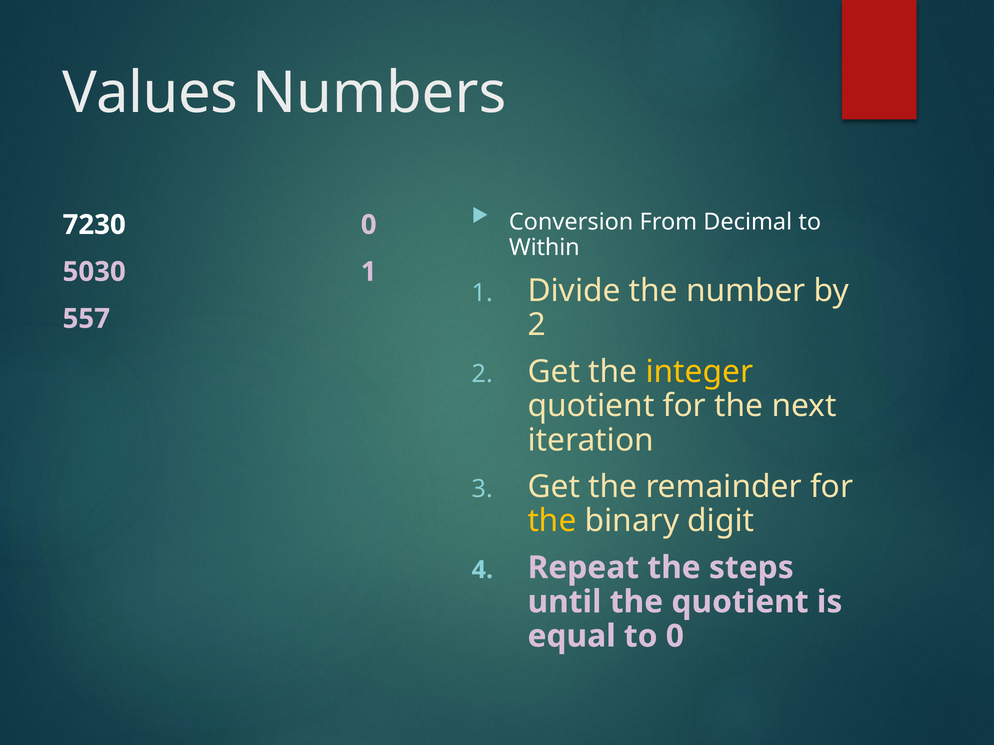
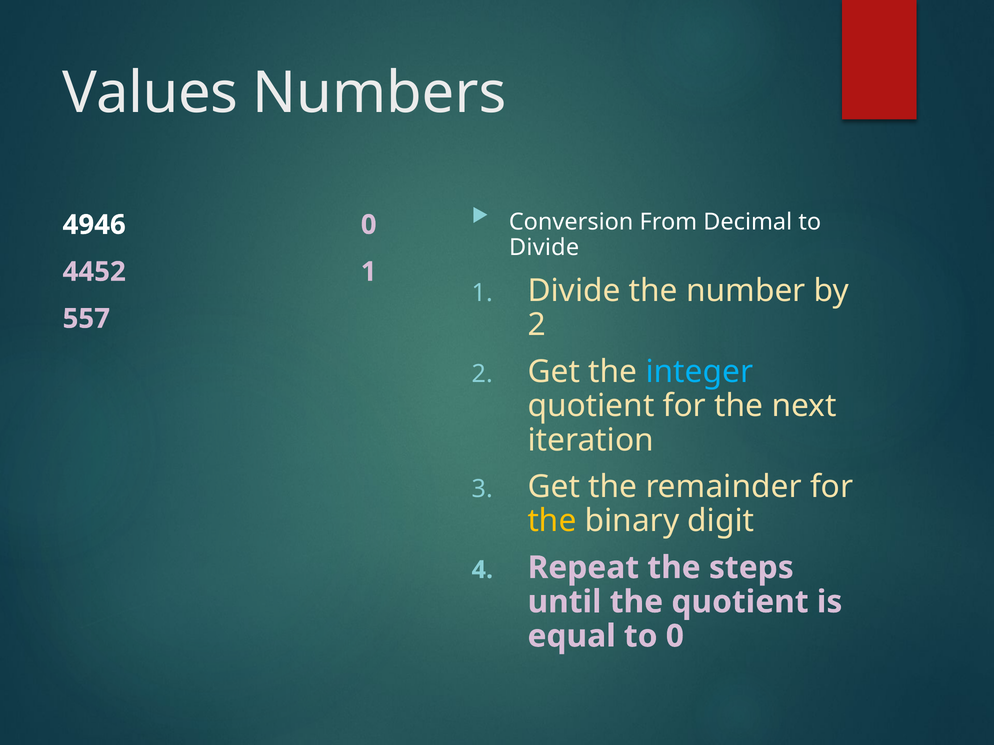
7230: 7230 -> 4946 (94, 225)
Within: Within -> Divide (544, 248)
5030: 5030 -> 4452 (94, 272)
integer colour: yellow -> light blue (699, 372)
